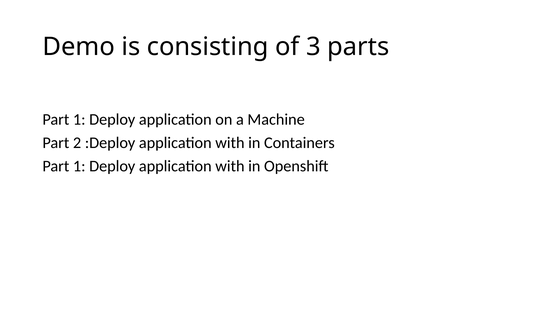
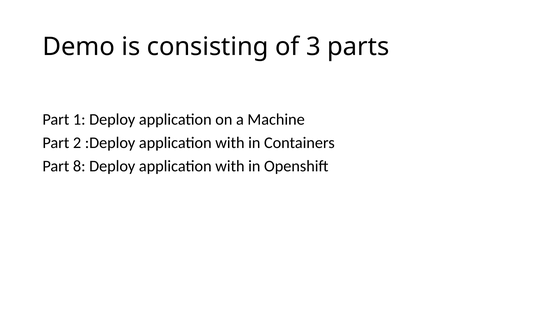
1: 1 -> 8 (79, 166)
